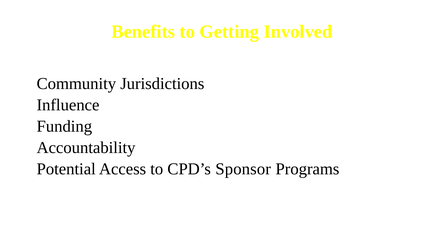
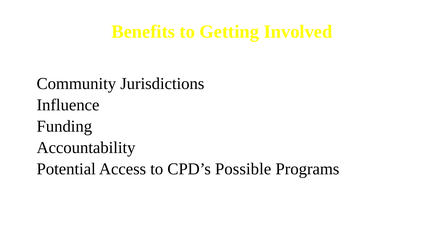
Sponsor: Sponsor -> Possible (243, 169)
